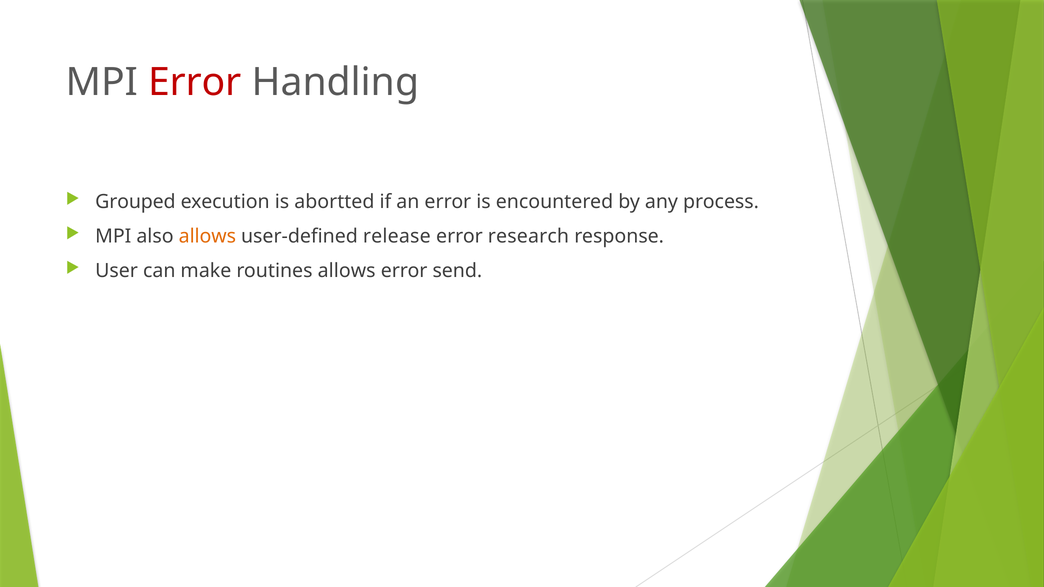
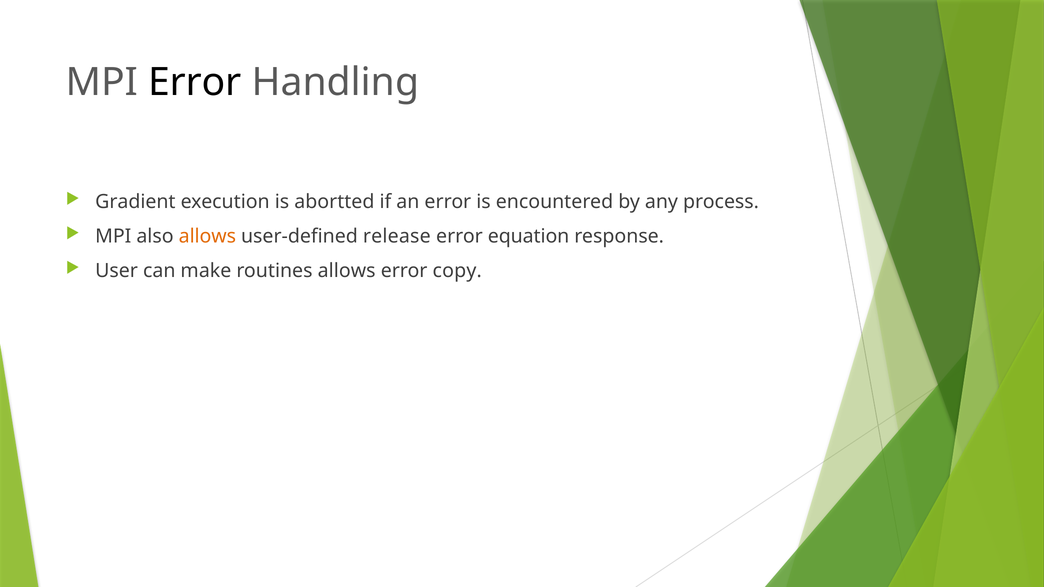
Error colour: red -> black (195, 82)
Grouped: Grouped -> Gradient (135, 202)
research: research -> equation (529, 236)
send: send -> copy (457, 271)
